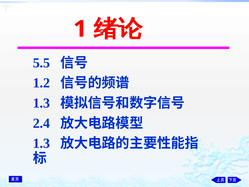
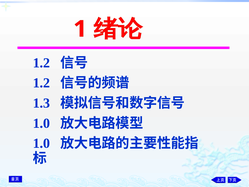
5.5: 5.5 -> 1.2 (41, 63)
2.4: 2.4 -> 1.0 (41, 123)
1.3: 1.3 -> 1.0 (41, 143)
